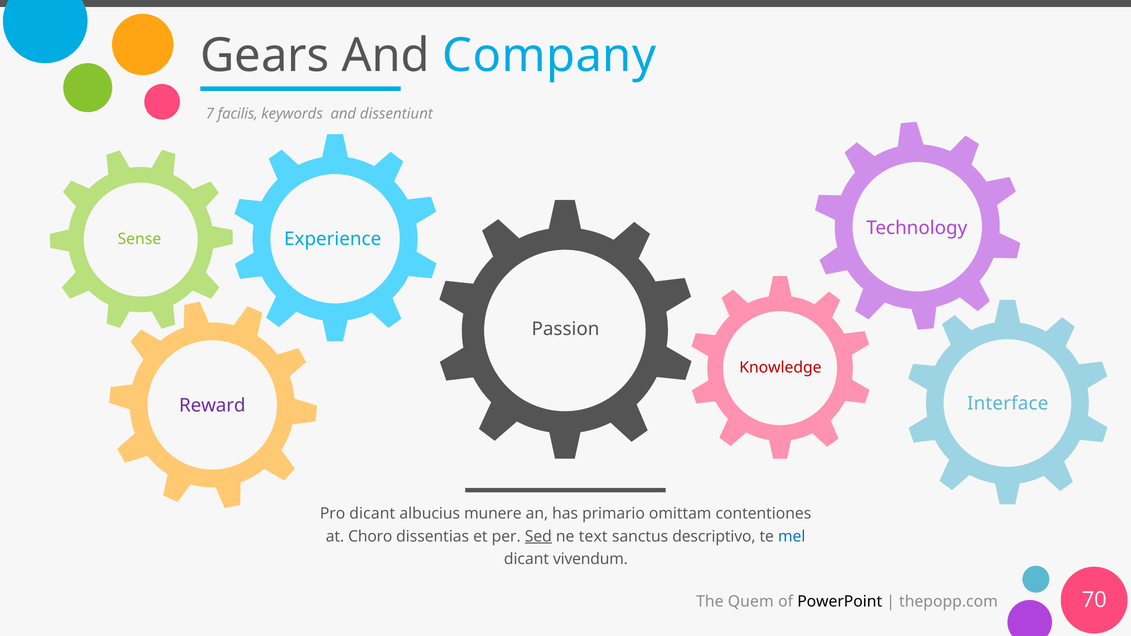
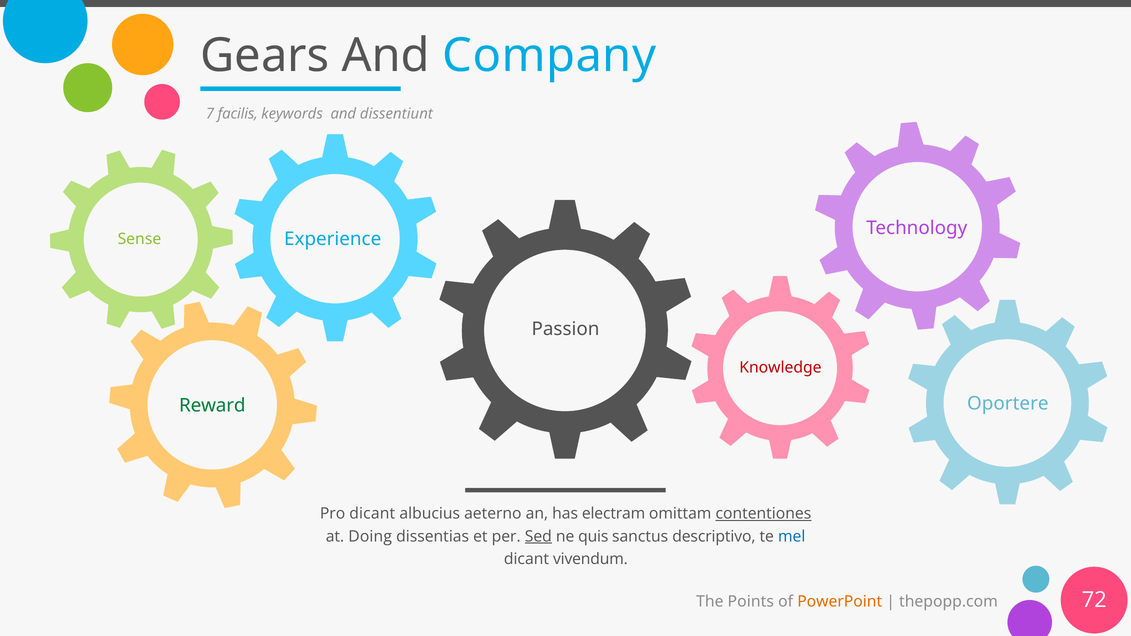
Interface: Interface -> Oportere (1008, 404)
Reward colour: purple -> green (212, 406)
munere: munere -> aeterno (493, 514)
primario: primario -> electram (614, 514)
contentiones underline: none -> present (763, 514)
Choro: Choro -> Doing (370, 537)
text: text -> quis (593, 537)
Quem: Quem -> Points (751, 602)
PowerPoint colour: black -> orange (840, 602)
70: 70 -> 72 (1094, 600)
